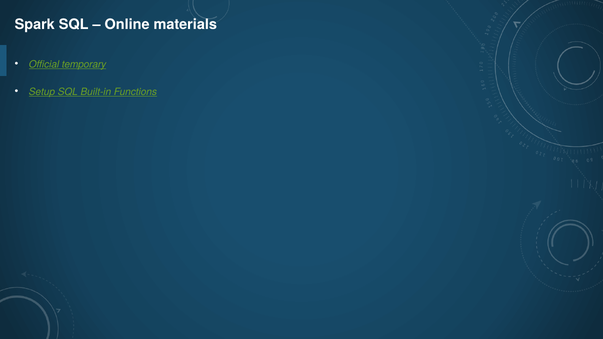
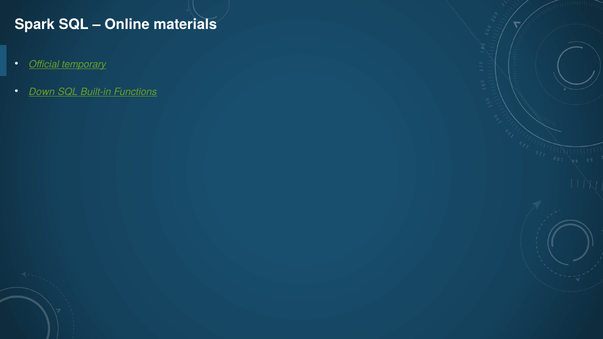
Setup: Setup -> Down (42, 92)
